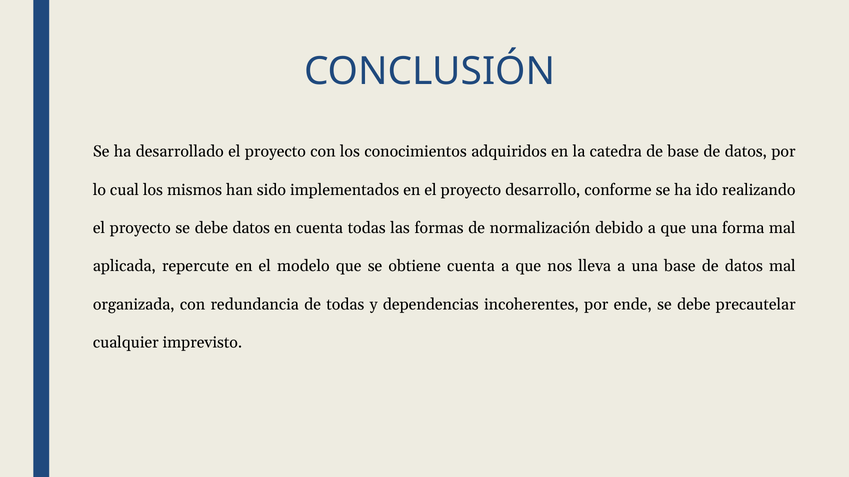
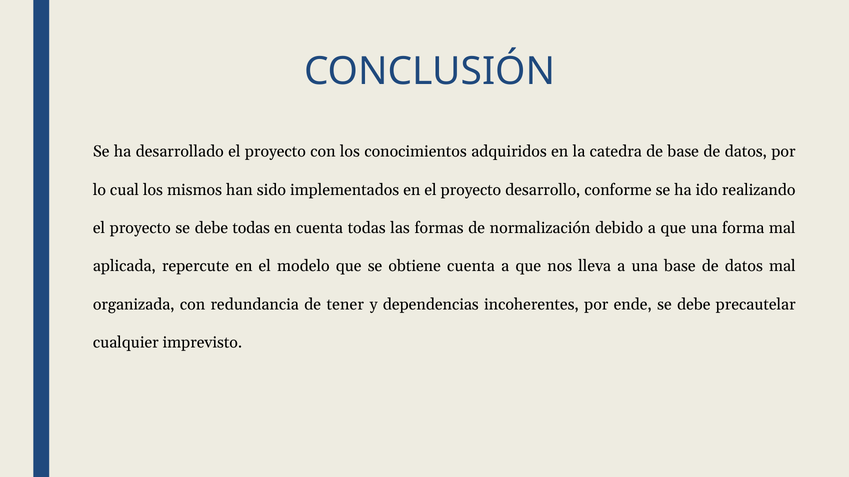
debe datos: datos -> todas (251, 228)
de todas: todas -> tener (345, 305)
